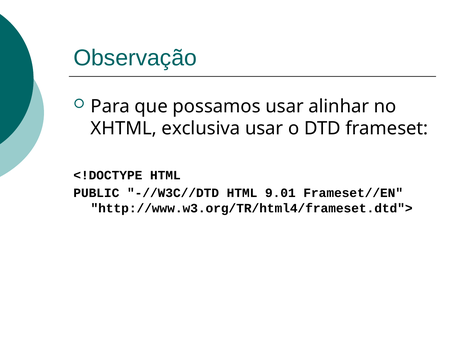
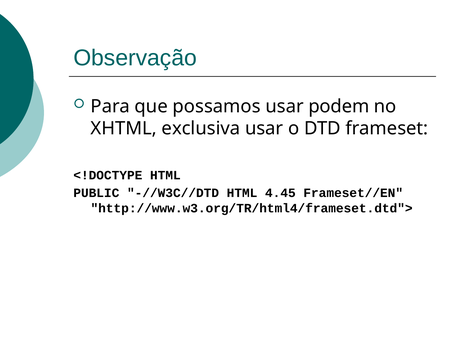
alinhar: alinhar -> podem (339, 106)
9.01: 9.01 -> 4.45 (280, 193)
